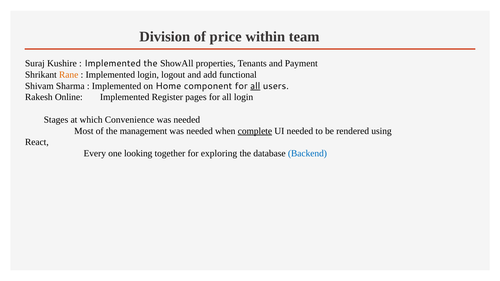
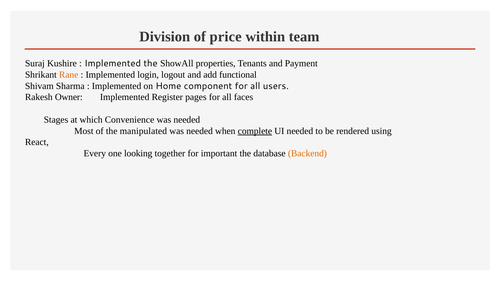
all underline: present -> none (255, 86)
Online: Online -> Owner (69, 97)
all login: login -> faces (244, 97)
management: management -> manipulated (143, 131)
exploring: exploring -> important (219, 154)
Backend colour: blue -> orange (307, 154)
